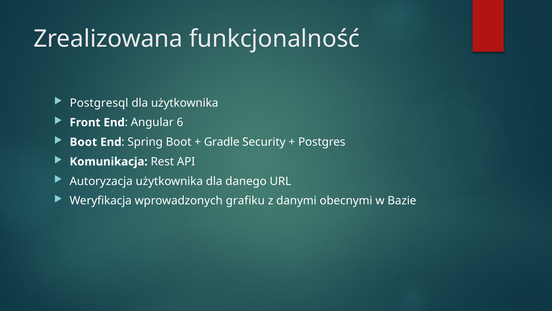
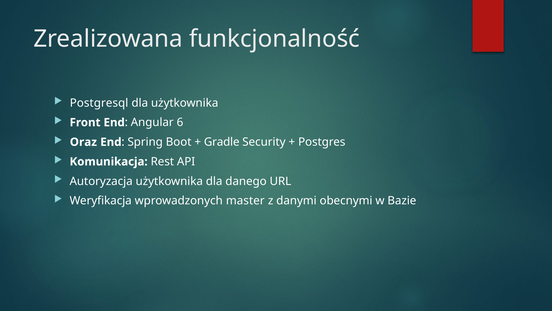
Boot: Boot -> Oraz (83, 142)
grafiku: grafiku -> master (245, 201)
